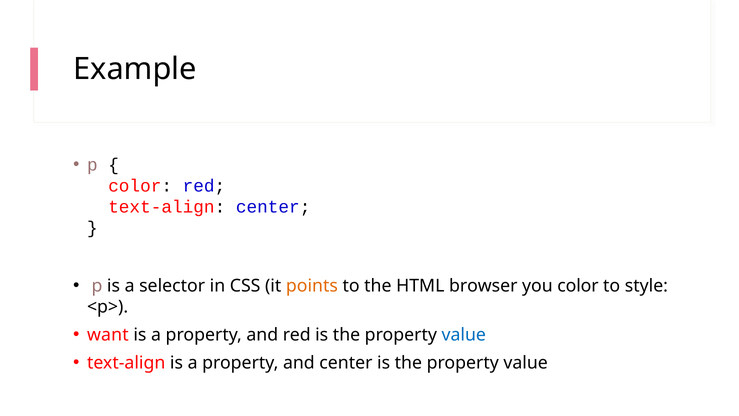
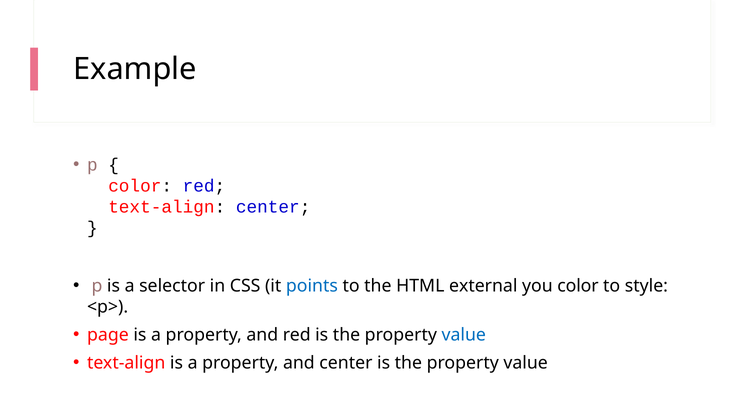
points colour: orange -> blue (312, 286)
browser: browser -> external (483, 286)
want: want -> page (108, 335)
